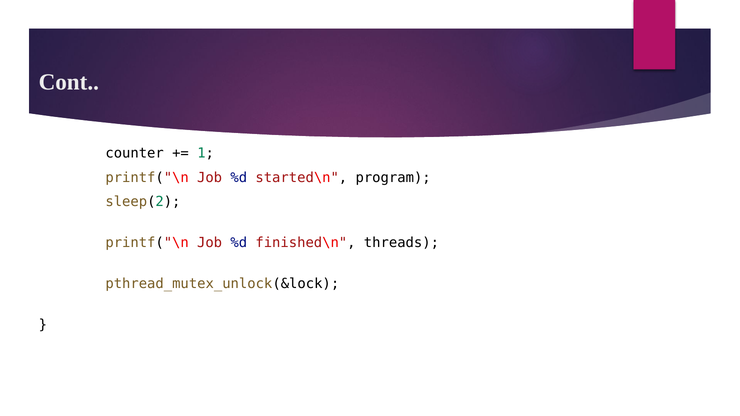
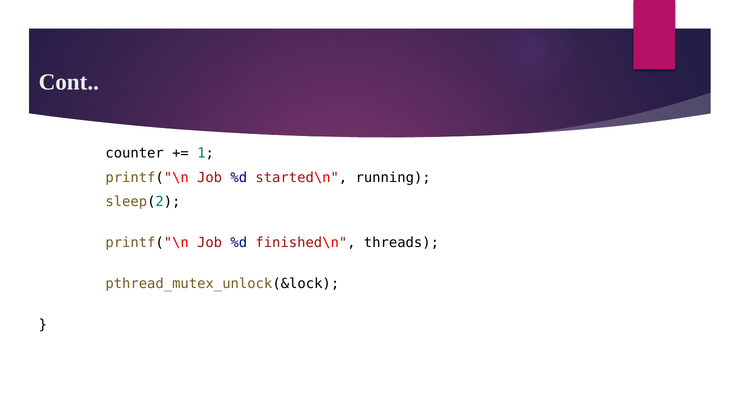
program: program -> running (393, 178)
